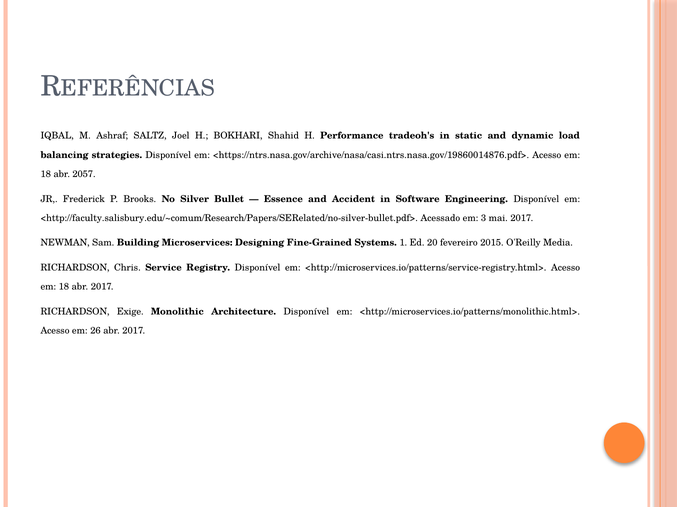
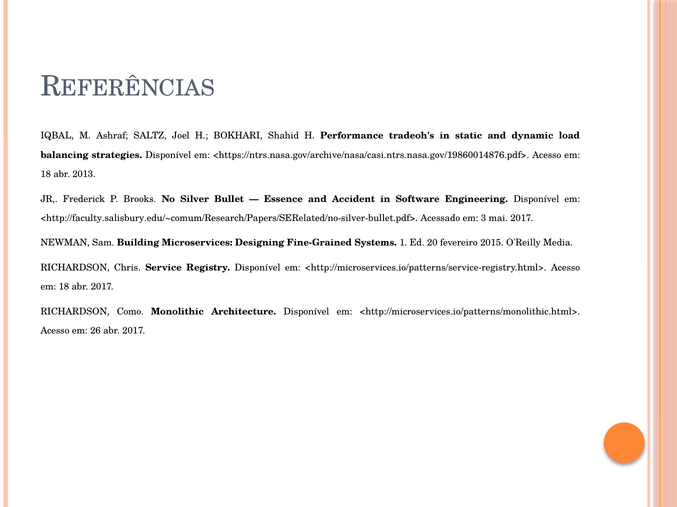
2057: 2057 -> 2013 (84, 174)
Exige: Exige -> Como (130, 312)
